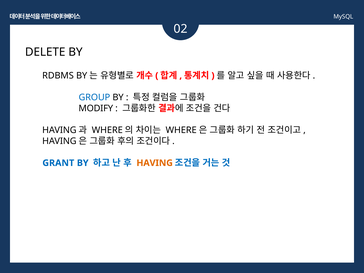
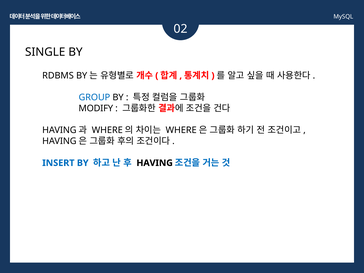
DELETE: DELETE -> SINGLE (45, 52)
GRANT: GRANT -> INSERT (58, 163)
HAVING colour: orange -> black (155, 163)
